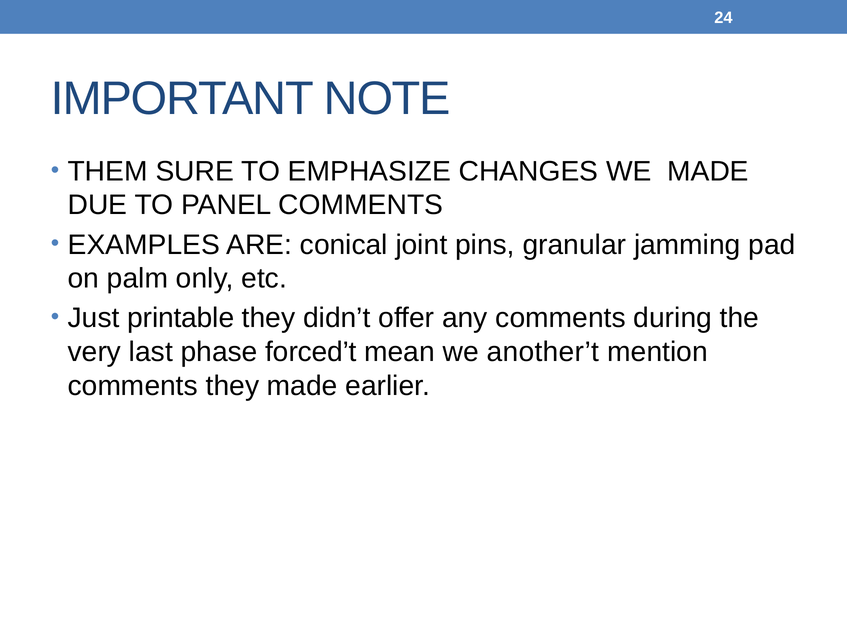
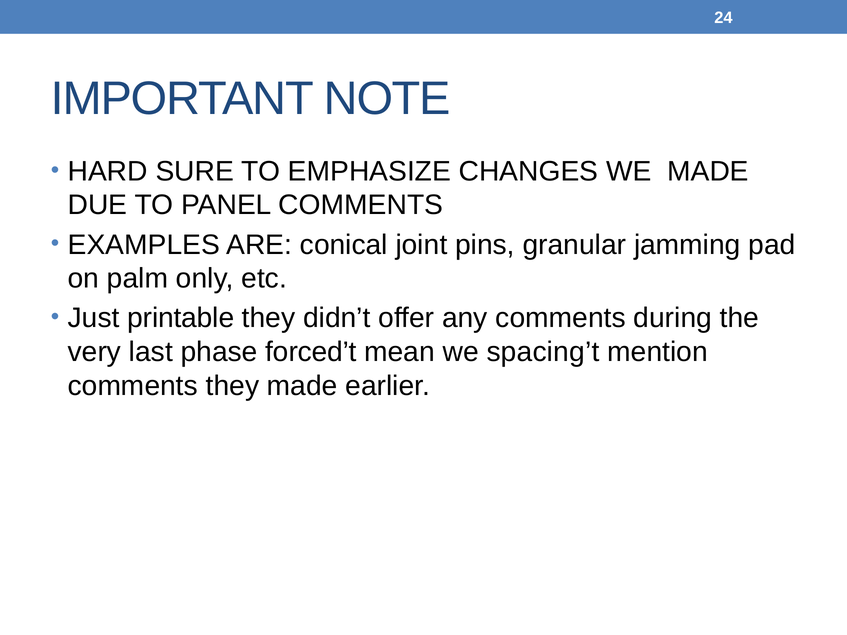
THEM: THEM -> HARD (108, 171)
another’t: another’t -> spacing’t (543, 352)
